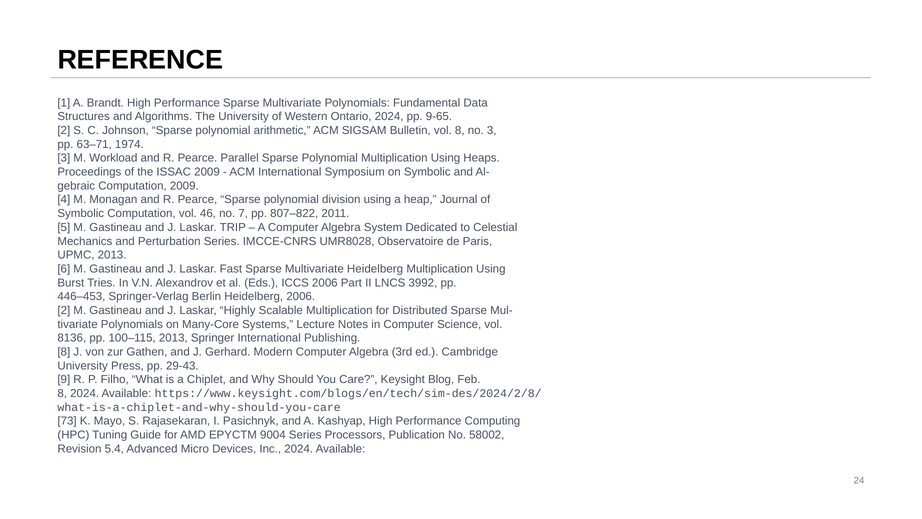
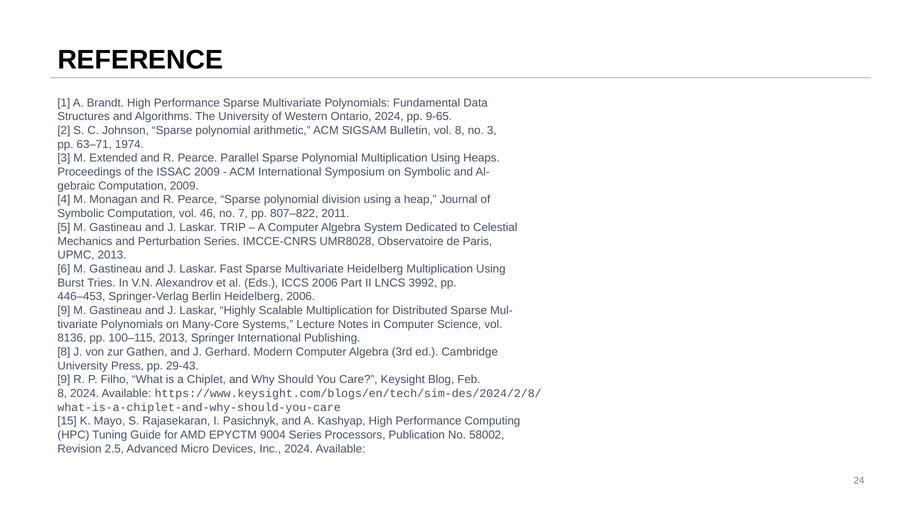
Workload: Workload -> Extended (113, 158)
2: 2 -> 9 (64, 310)
73: 73 -> 15 (67, 421)
5.4: 5.4 -> 2.5 (114, 448)
